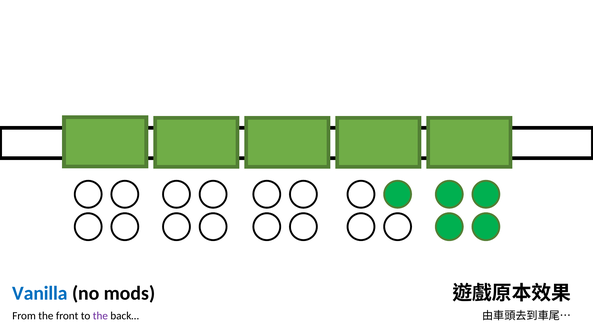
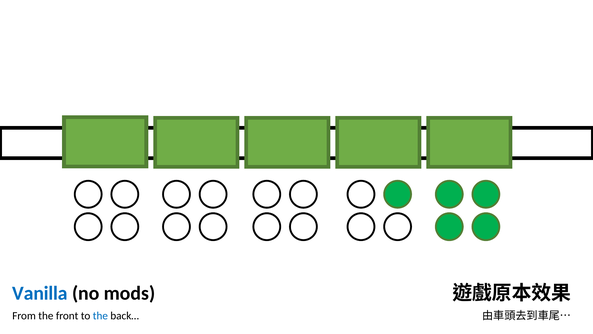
the colour: purple -> blue (100, 316)
